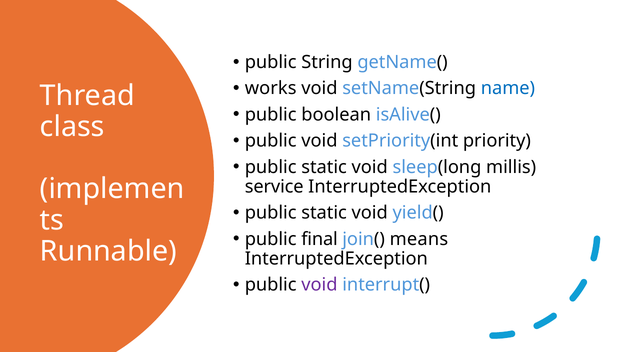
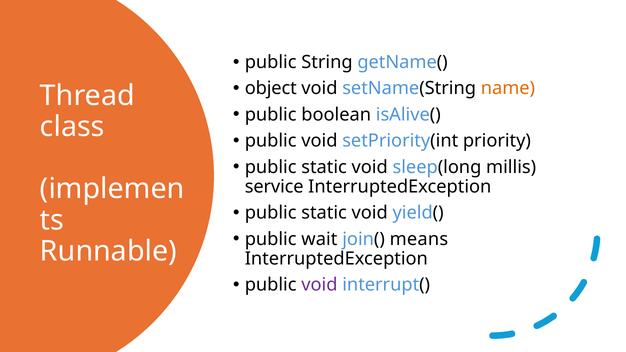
works: works -> object (271, 88)
name colour: blue -> orange (508, 88)
final: final -> wait (319, 239)
